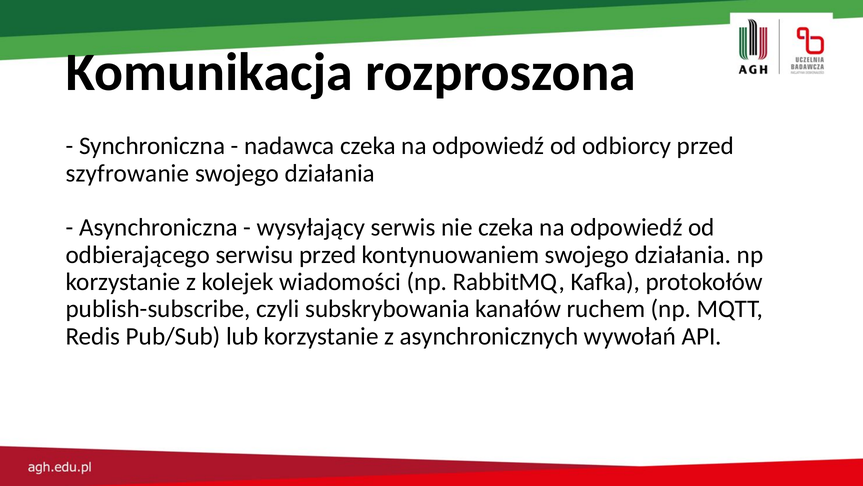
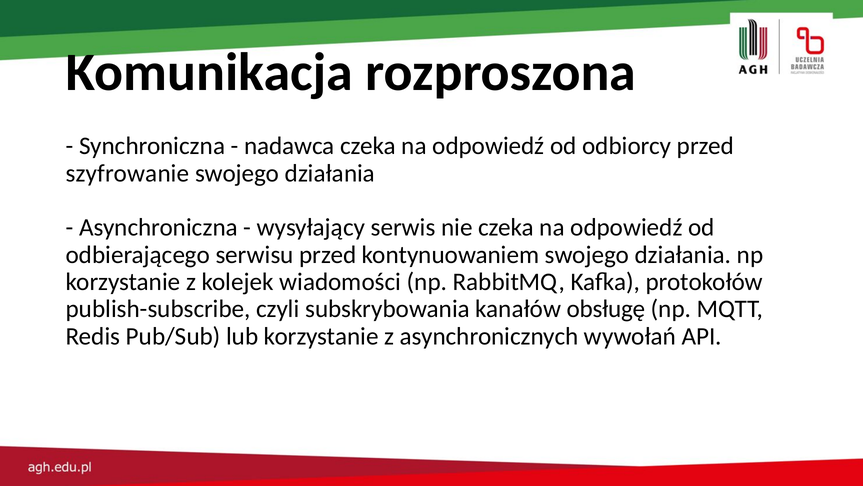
ruchem: ruchem -> obsługę (606, 309)
